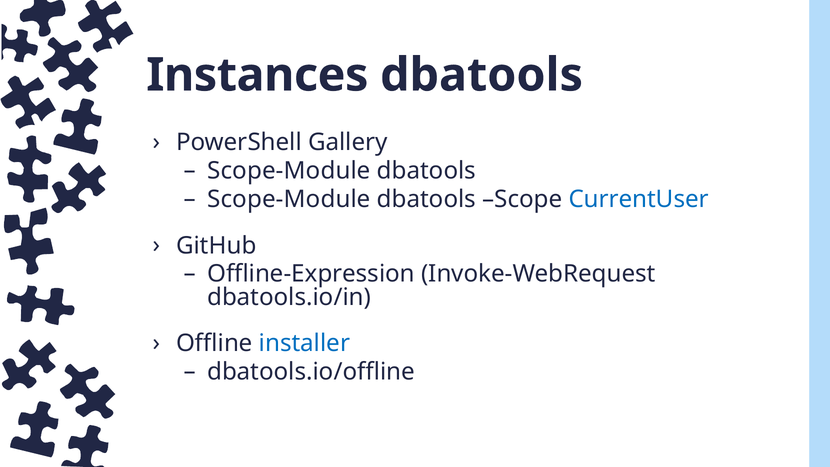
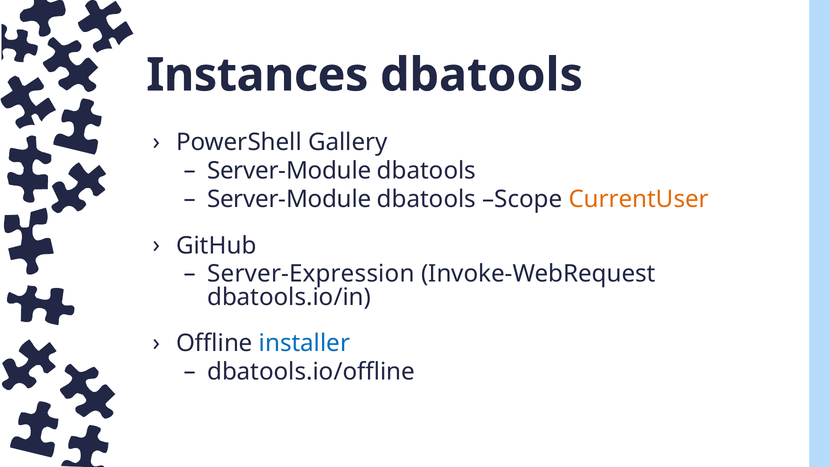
Scope-Module: Scope-Module -> Server-Module (289, 171)
Scope-Module: Scope-Module -> Server-Module (289, 199)
CurrentUser colour: blue -> orange (639, 199)
Offline-Expression: Offline-Expression -> Server-Expression (311, 274)
